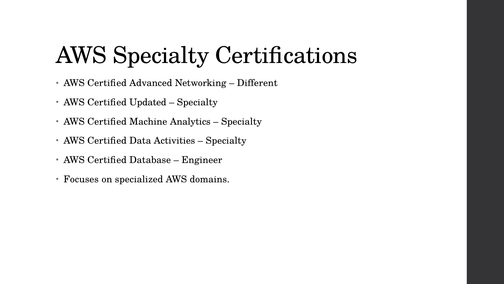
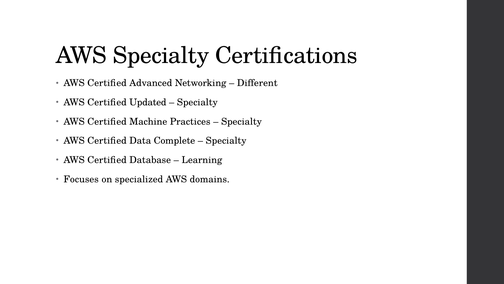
Analytics: Analytics -> Practices (190, 121)
Activities: Activities -> Complete (174, 141)
Engineer: Engineer -> Learning (202, 160)
